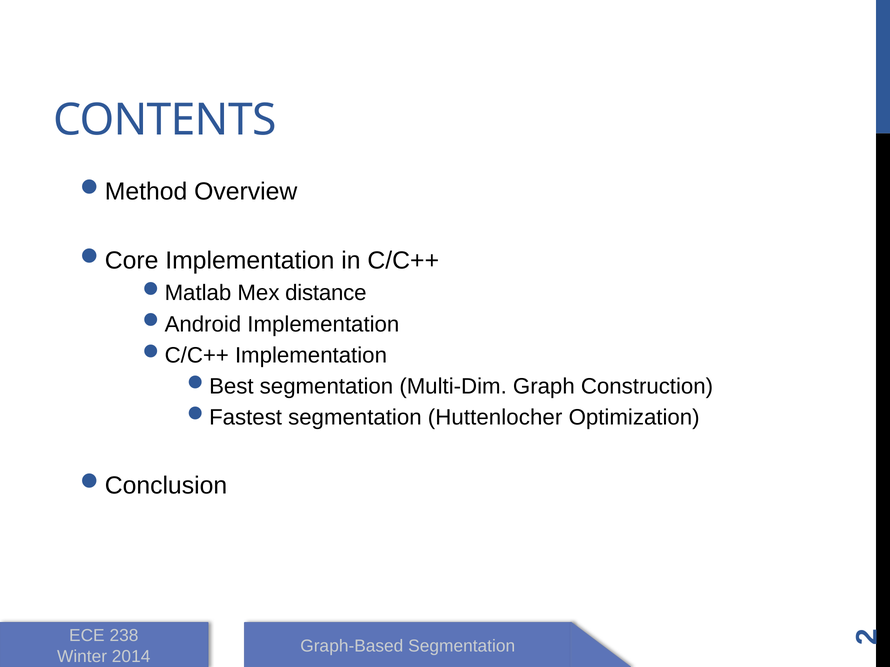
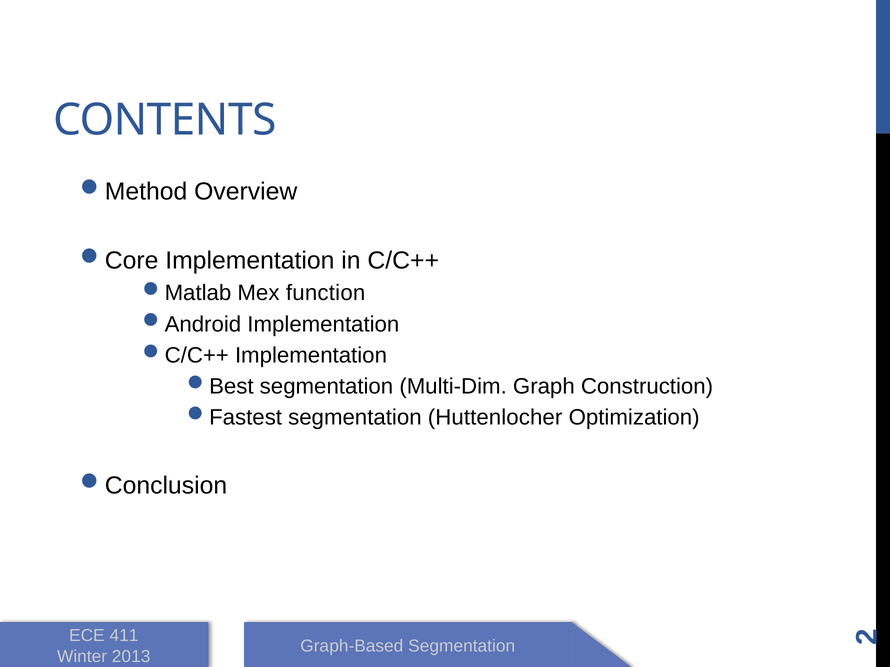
distance: distance -> function (326, 293)
238: 238 -> 411 (124, 636)
2014: 2014 -> 2013 (131, 657)
